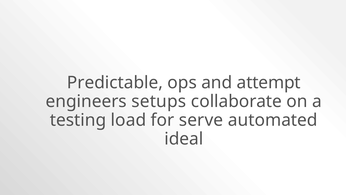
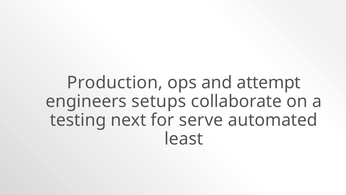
Predictable: Predictable -> Production (115, 83)
load: load -> next (129, 120)
ideal: ideal -> least (184, 139)
